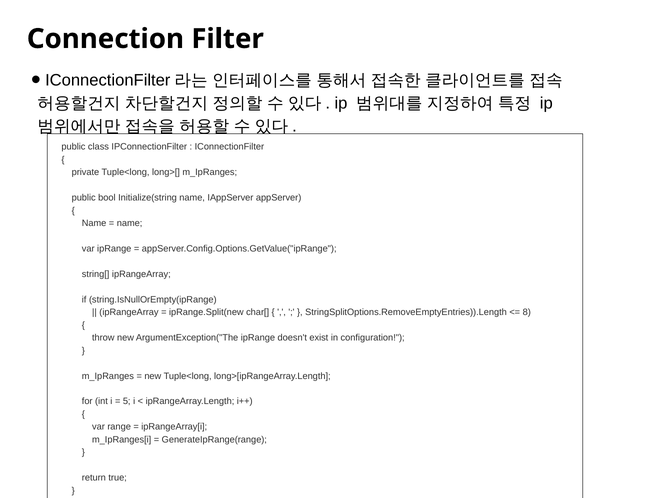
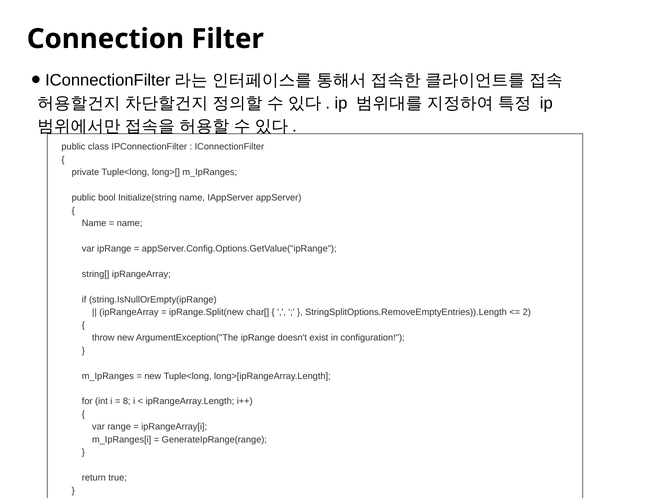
8: 8 -> 2 (527, 312)
5: 5 -> 8 (127, 401)
